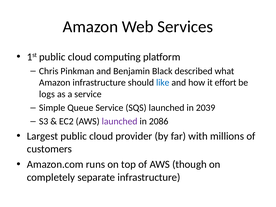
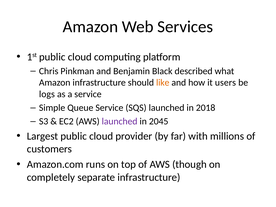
like colour: blue -> orange (163, 83)
effort: effort -> users (225, 83)
2039: 2039 -> 2018 (206, 108)
2086: 2086 -> 2045 (159, 121)
